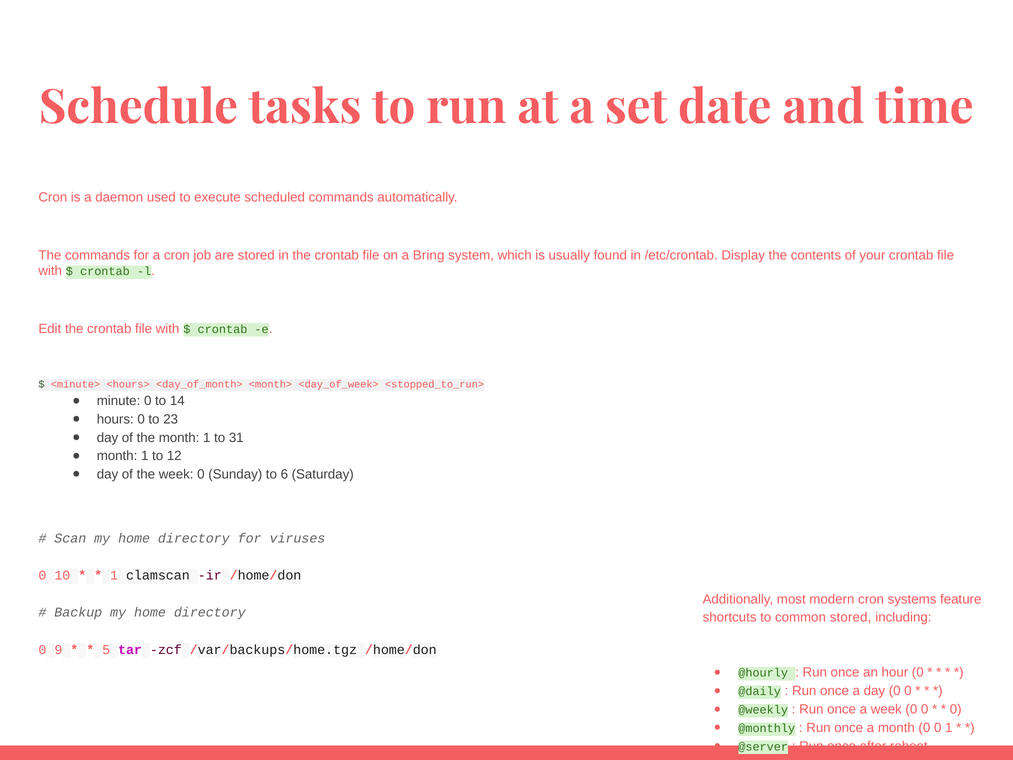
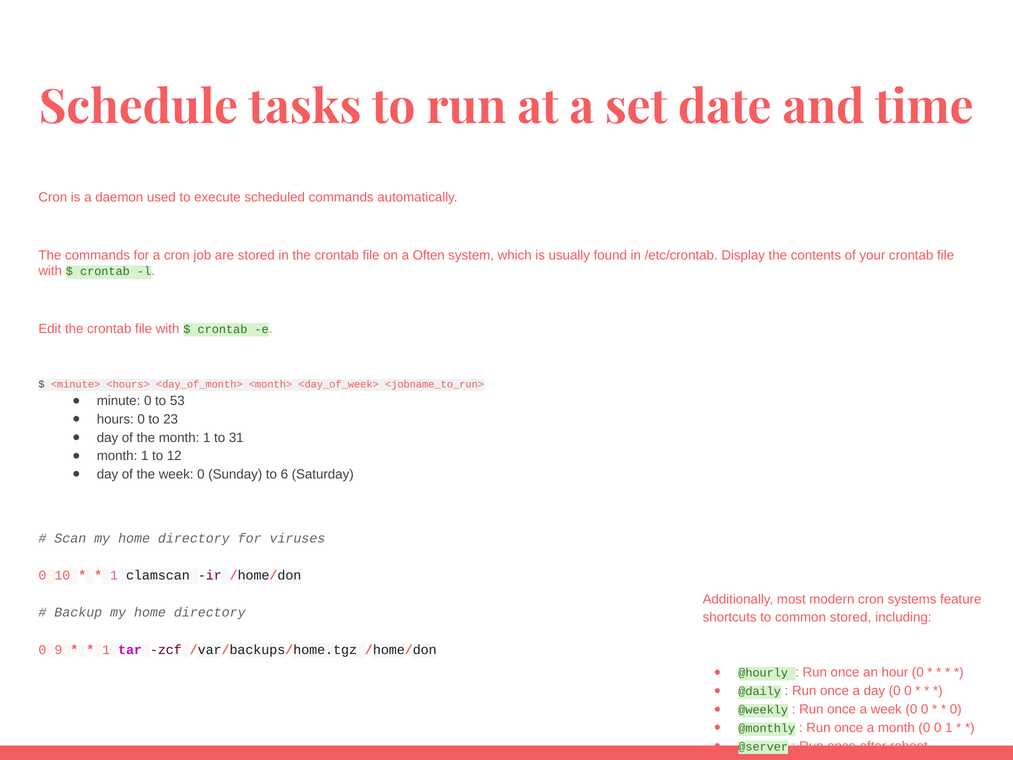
Bring: Bring -> Often (429, 255)
<stopped_to_run>: <stopped_to_run> -> <jobname_to_run> (435, 384)
14: 14 -> 53 (177, 401)
5: 5 -> 1 (106, 649)
